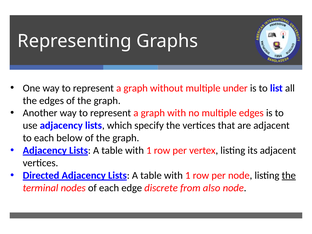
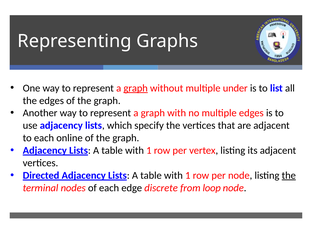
graph underline: none -> present (136, 88)
below: below -> online (69, 138)
also: also -> loop (212, 188)
